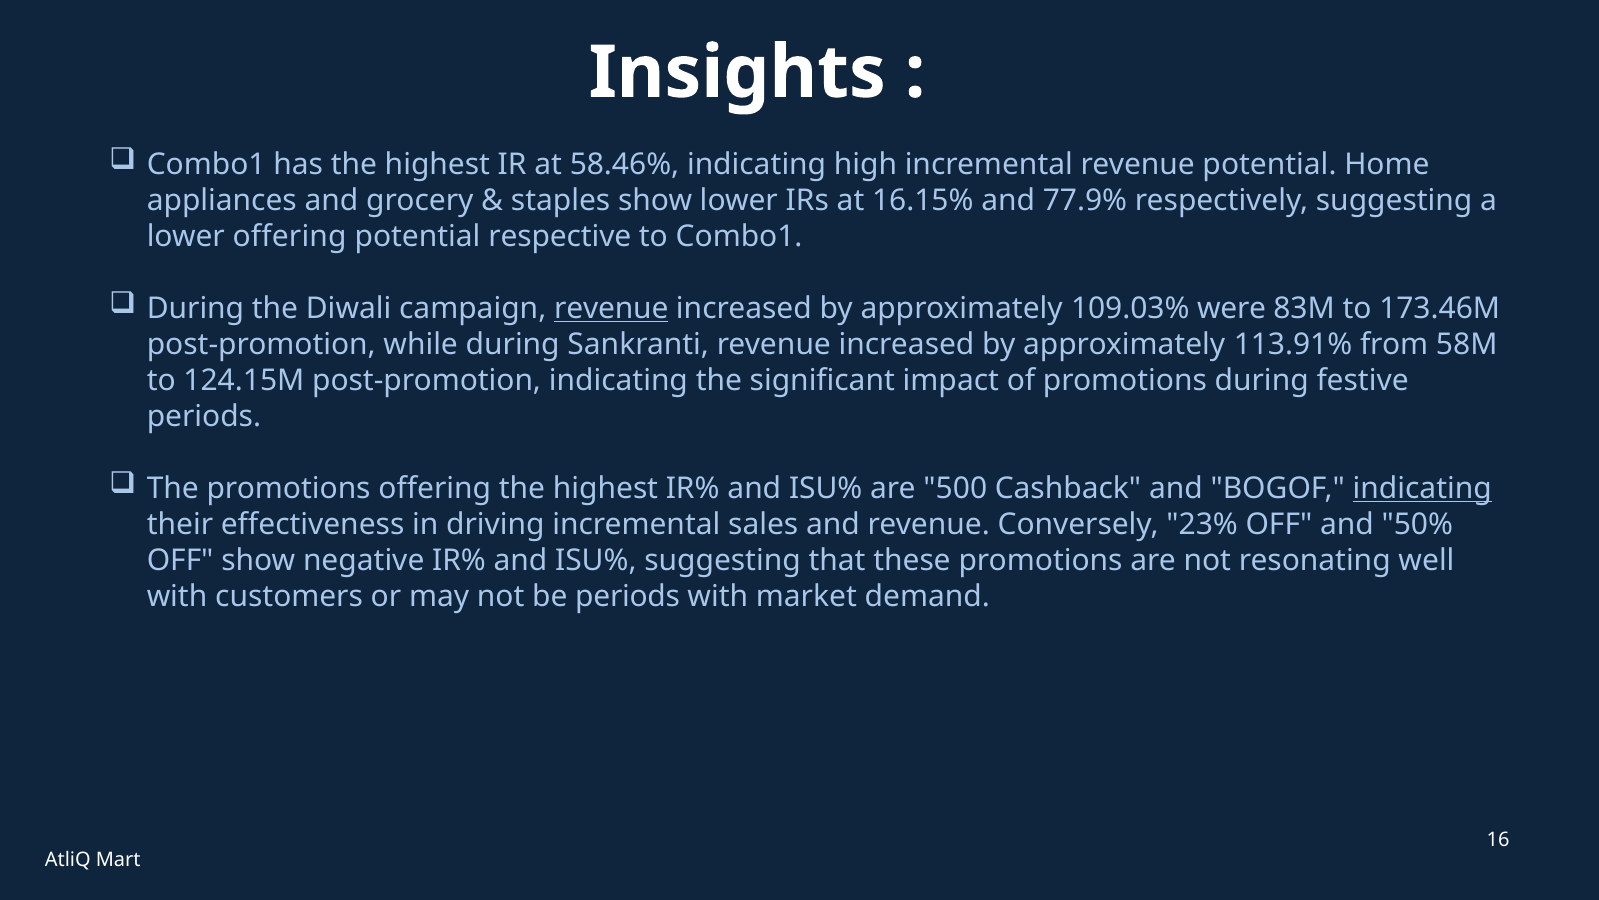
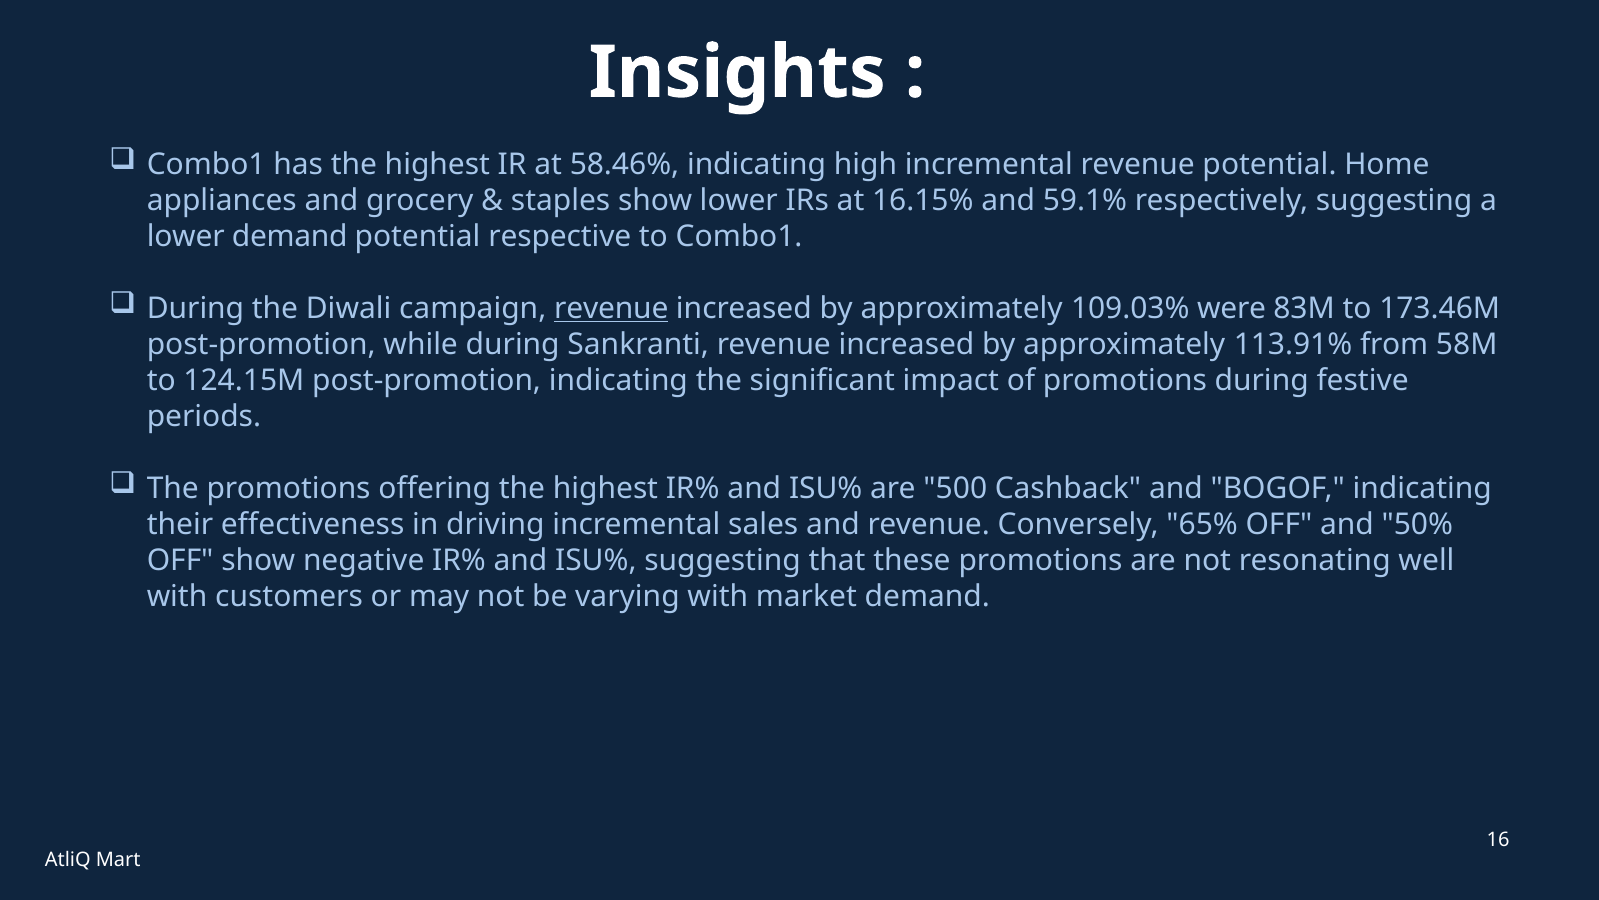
77.9%: 77.9% -> 59.1% (1085, 200)
lower offering: offering -> demand (290, 236)
indicating underline: present -> none (1422, 488)
23%: 23% -> 65% (1202, 524)
be periods: periods -> varying (627, 596)
